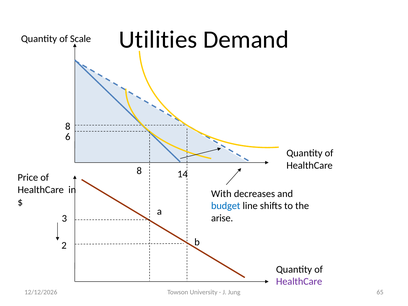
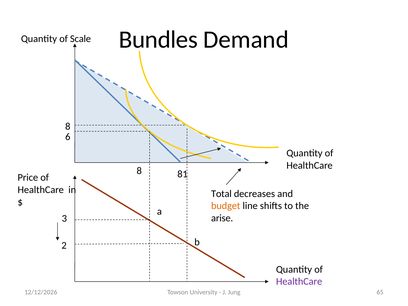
Utilities: Utilities -> Bundles (158, 39)
14: 14 -> 81 (183, 174)
With: With -> Total (221, 194)
budget colour: blue -> orange (226, 206)
